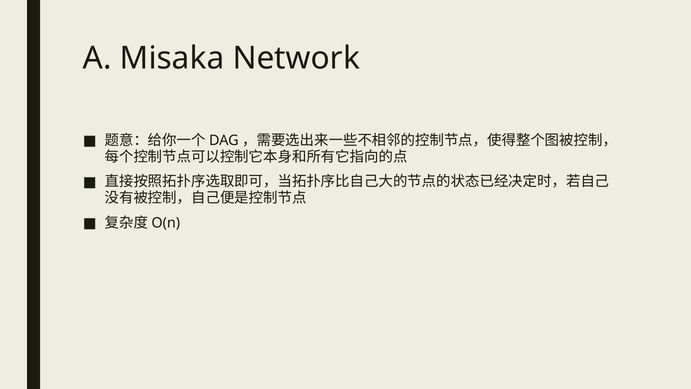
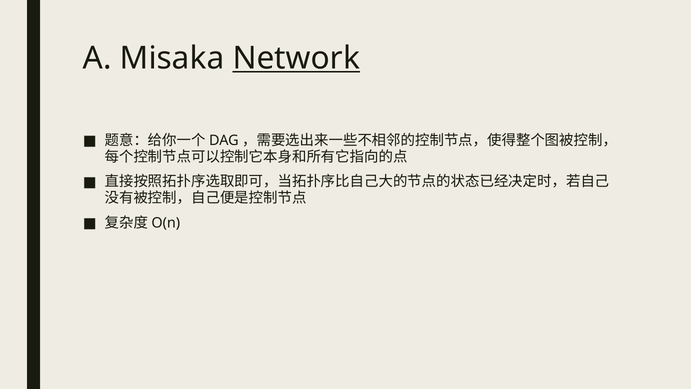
Network underline: none -> present (296, 58)
